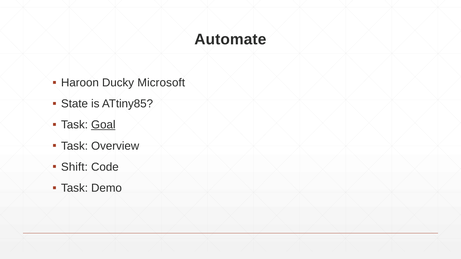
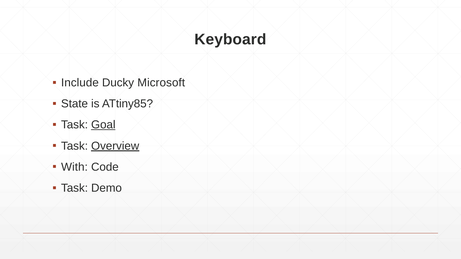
Automate: Automate -> Keyboard (230, 39)
Haroon: Haroon -> Include (80, 83)
Overview underline: none -> present (115, 146)
Shift: Shift -> With (74, 167)
